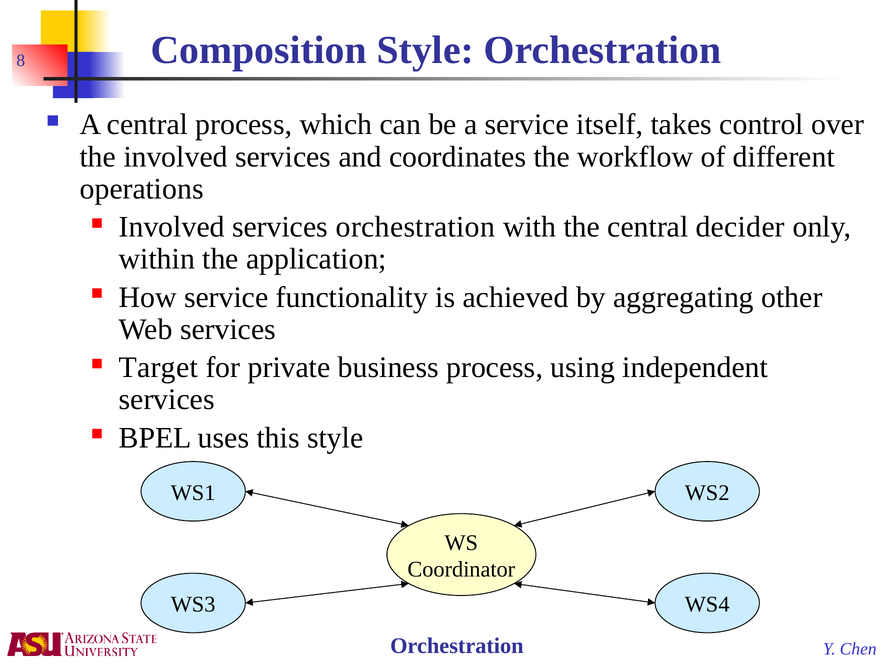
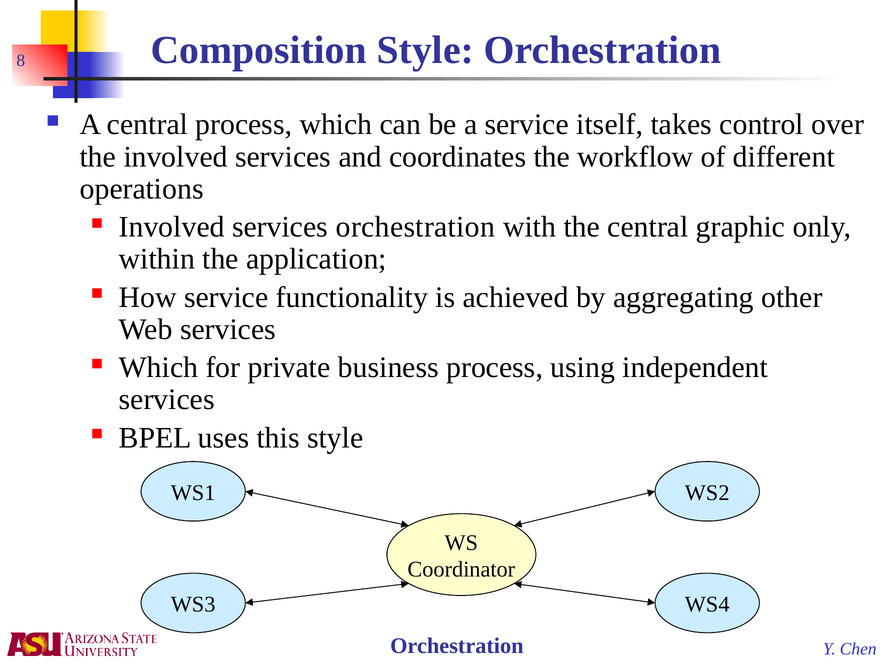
decider: decider -> graphic (741, 227)
Target: Target -> Which (158, 368)
